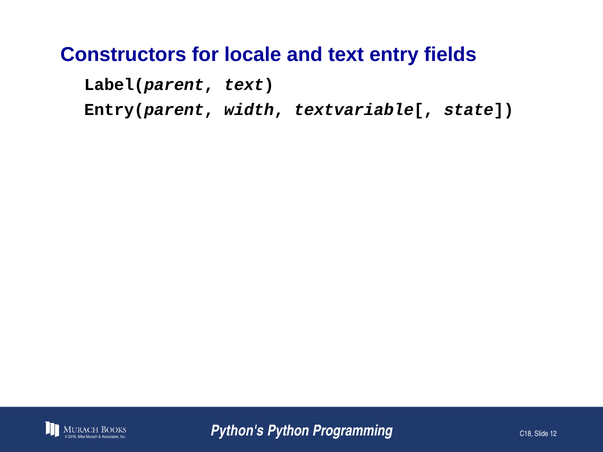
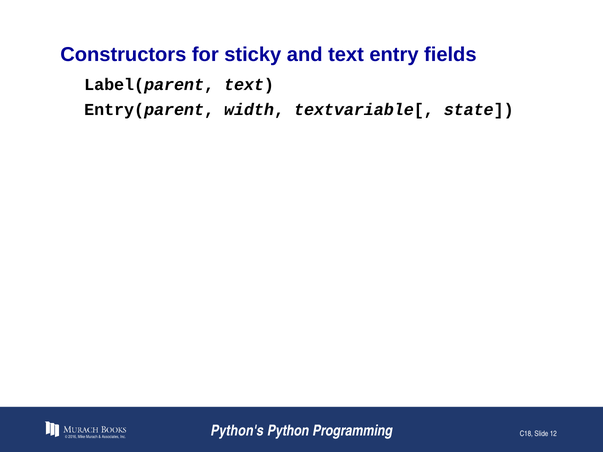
locale: locale -> sticky (253, 55)
